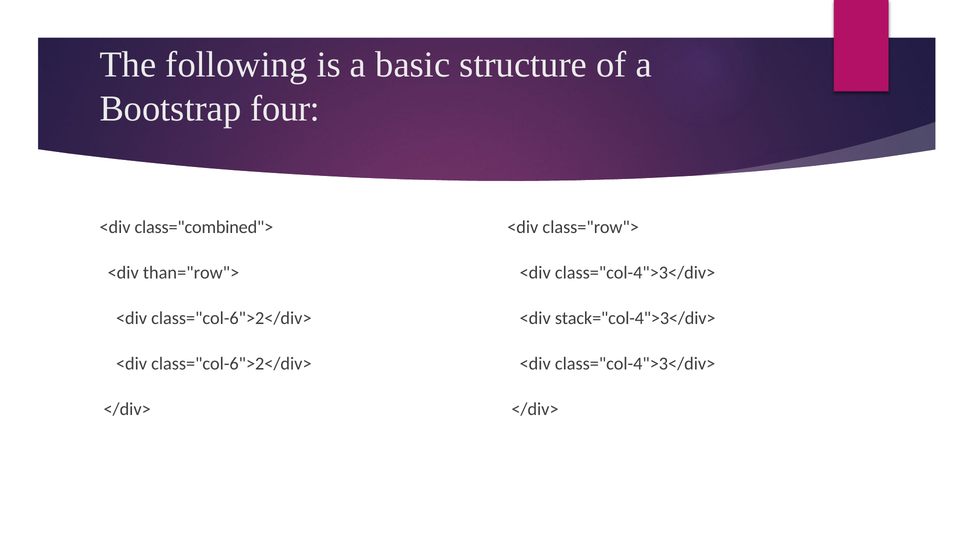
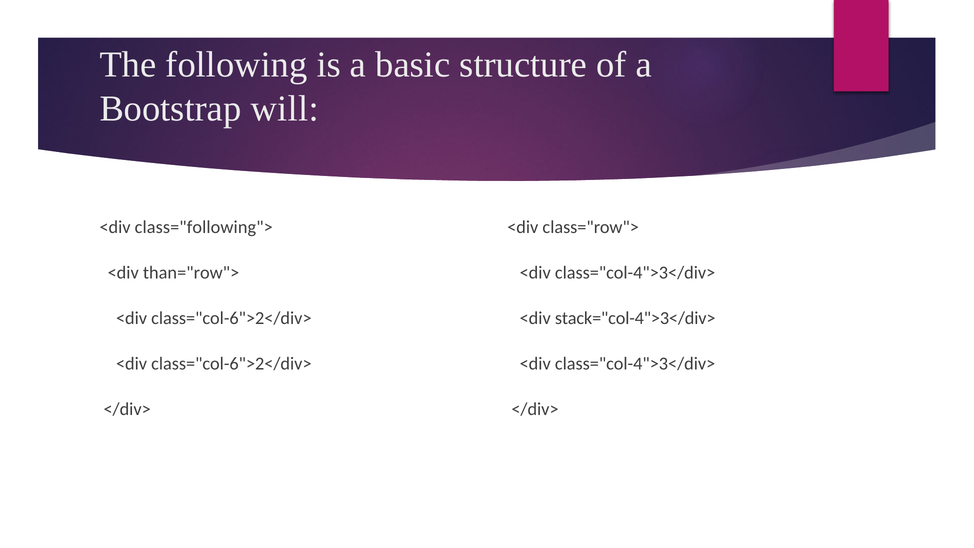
four: four -> will (285, 109)
class="combined">: class="combined"> -> class="following"> (204, 227)
